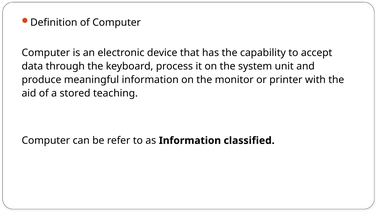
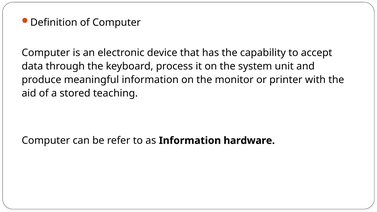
classified: classified -> hardware (249, 141)
